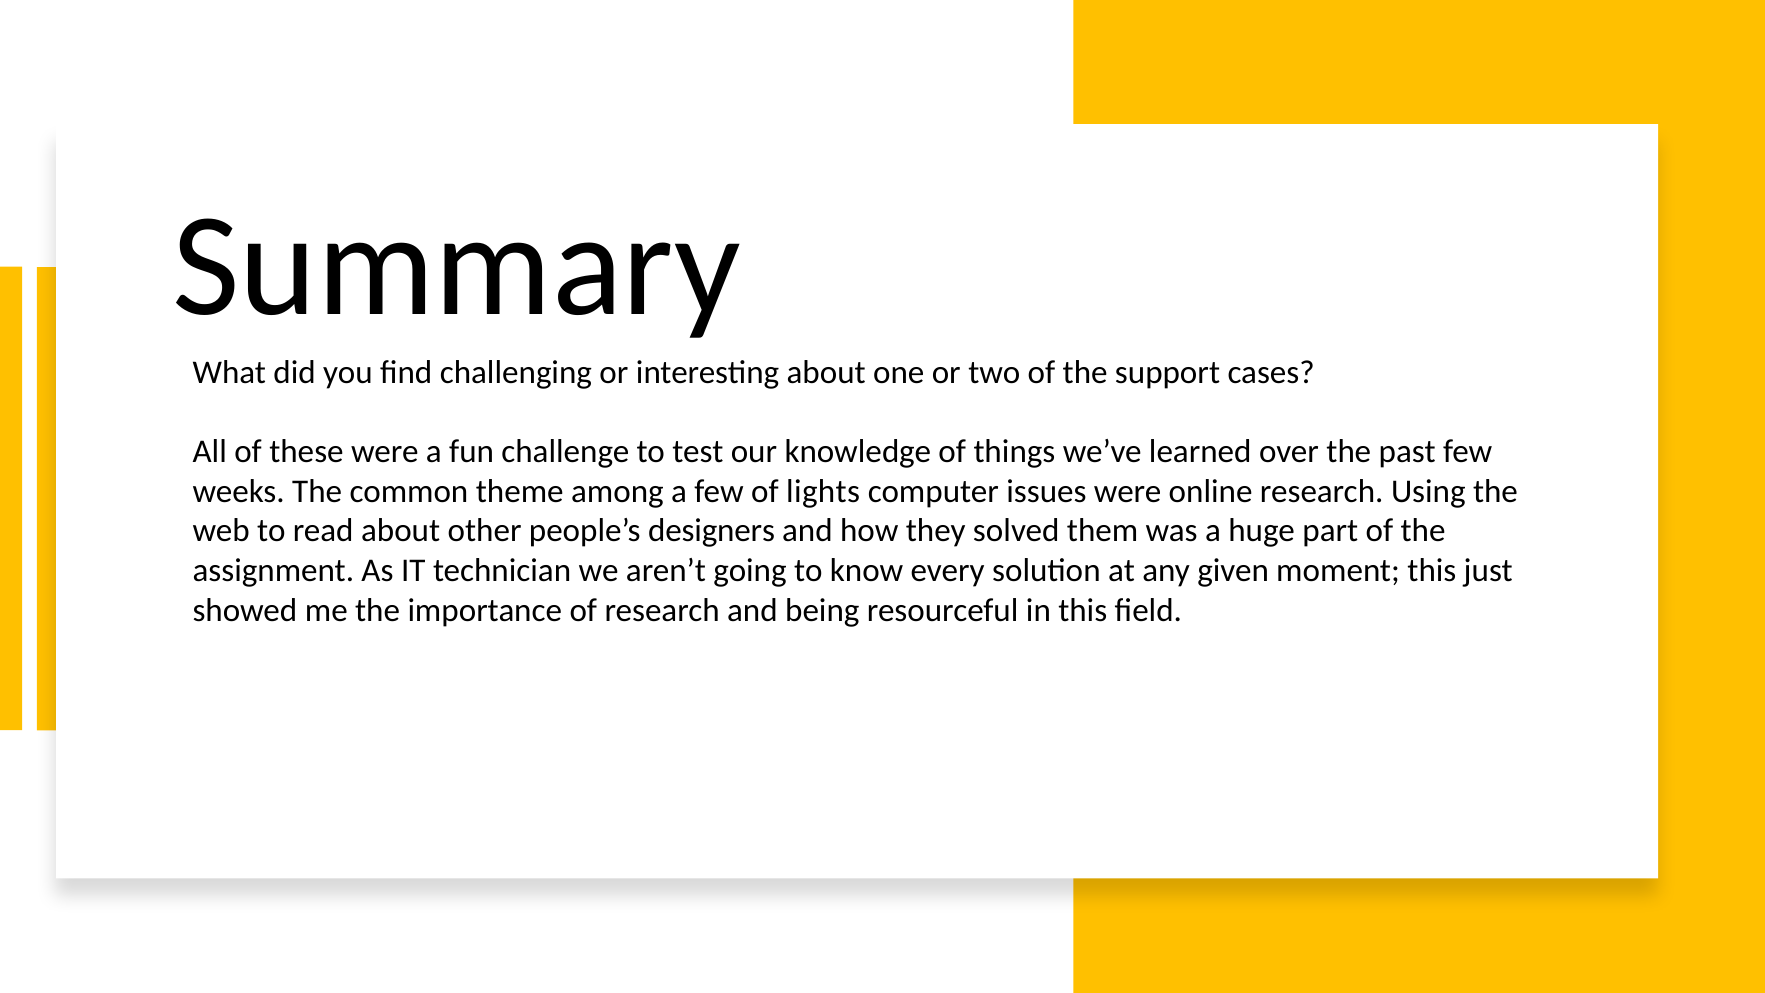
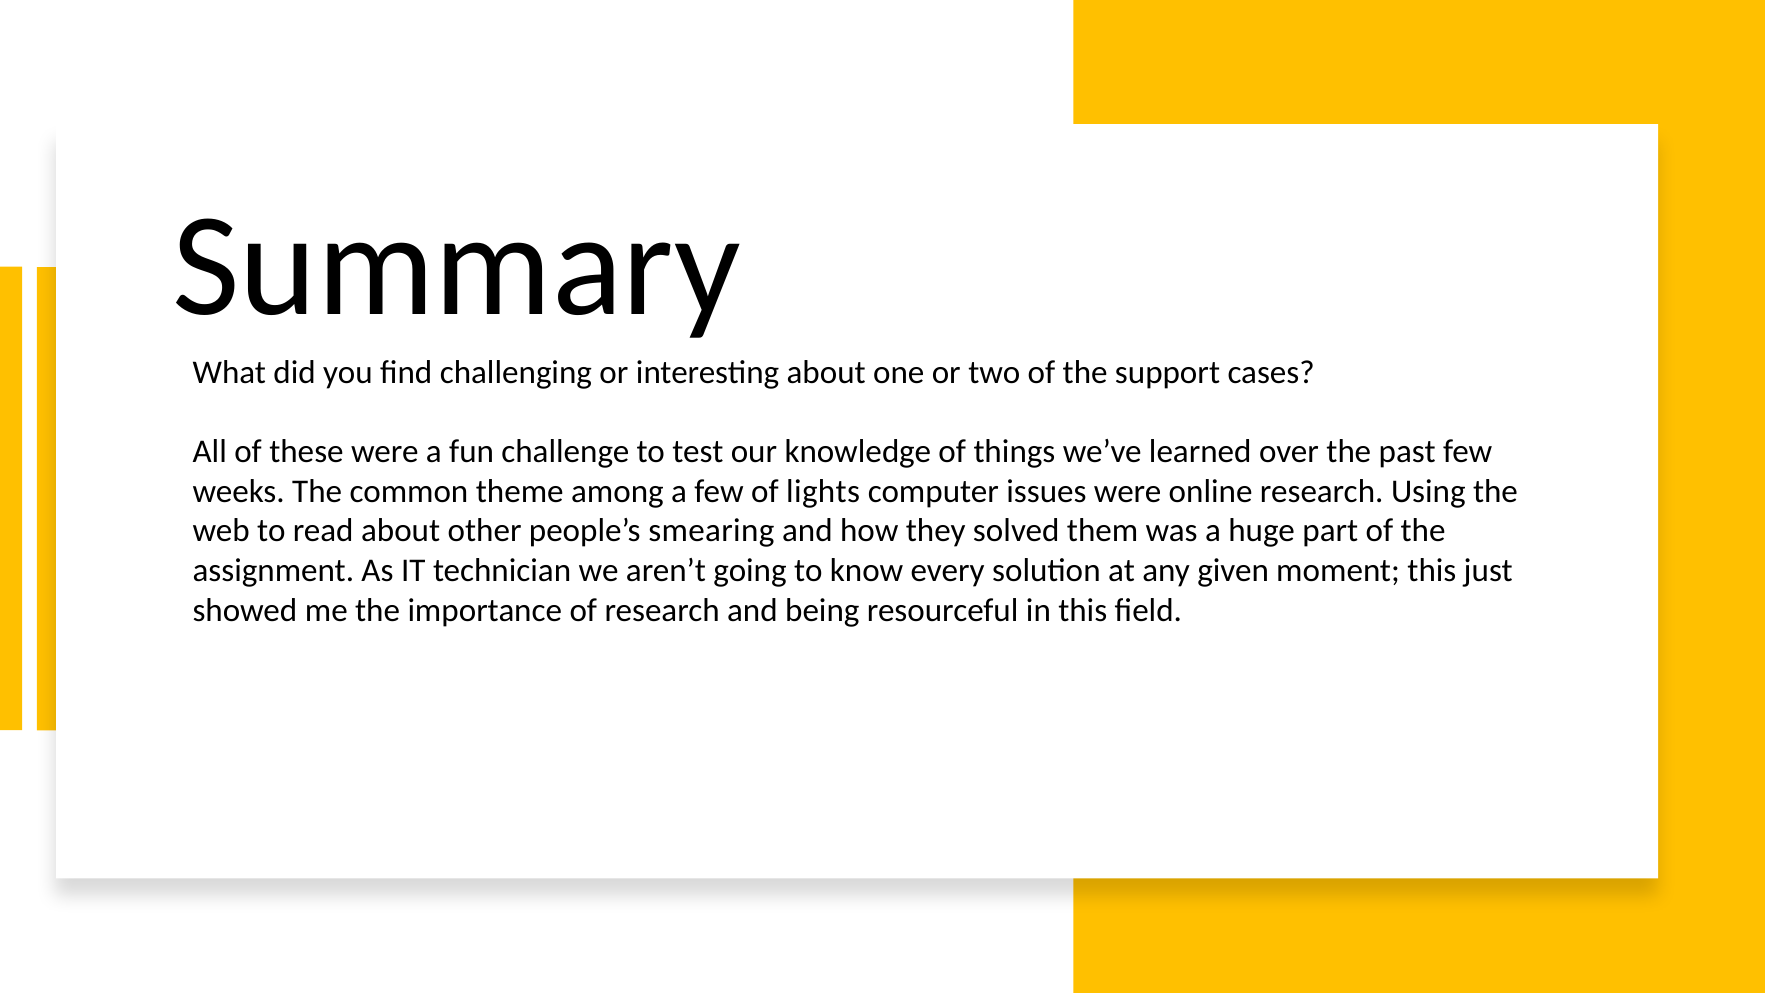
designers: designers -> smearing (711, 531)
